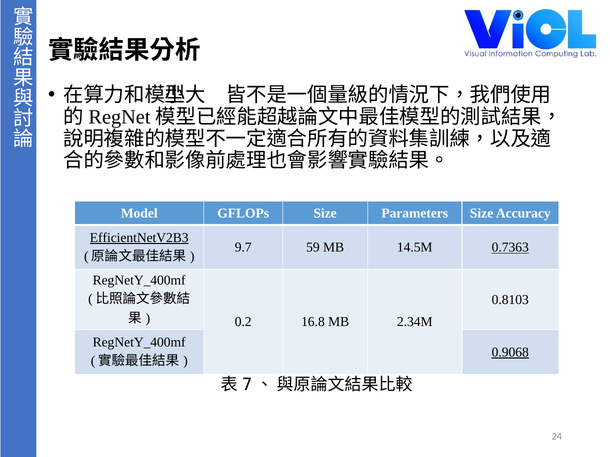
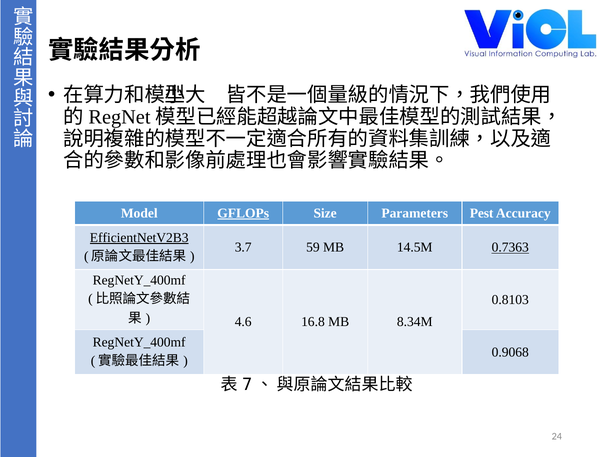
GFLOPs underline: none -> present (243, 213)
Parameters Size: Size -> Pest (482, 213)
9.7: 9.7 -> 3.7 (243, 248)
0.2: 0.2 -> 4.6 (243, 322)
2.34M: 2.34M -> 8.34M (415, 322)
0.9068 underline: present -> none (510, 353)
